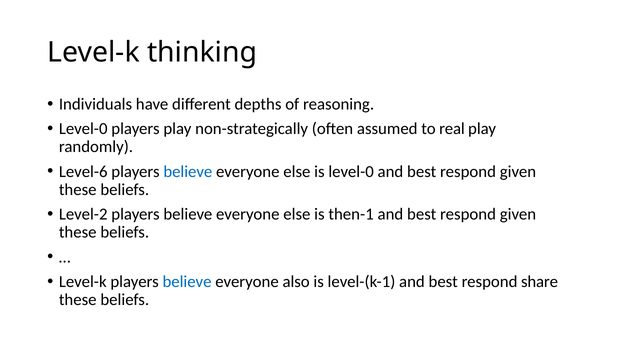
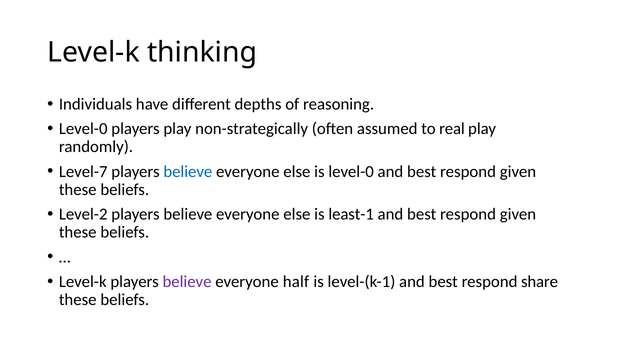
Level-6: Level-6 -> Level-7 (83, 171)
then-1: then-1 -> least-1 (351, 214)
believe colour: blue -> purple (187, 281)
also: also -> half (296, 281)
